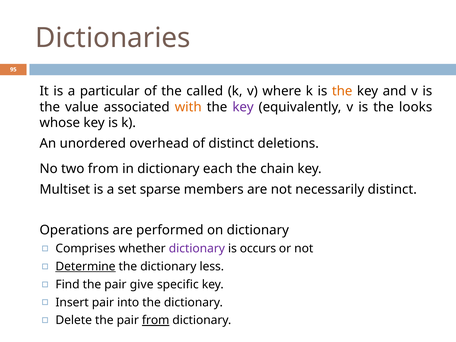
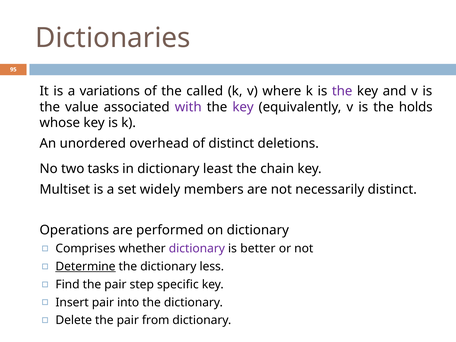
particular: particular -> variations (110, 91)
the colour: orange -> purple (342, 91)
with colour: orange -> purple (188, 107)
looks: looks -> holds (416, 107)
two from: from -> tasks (103, 169)
each: each -> least (218, 169)
sparse: sparse -> widely (160, 189)
occurs: occurs -> better (258, 249)
give: give -> step (142, 284)
from underline: present -> none (156, 320)
